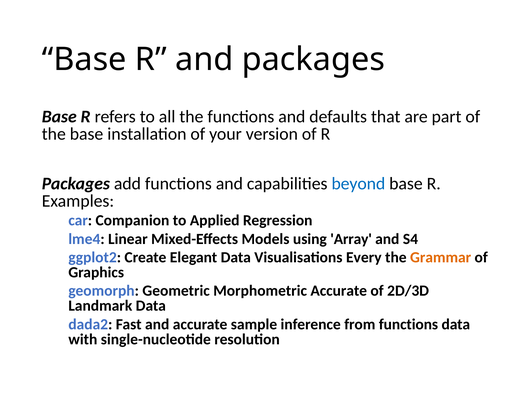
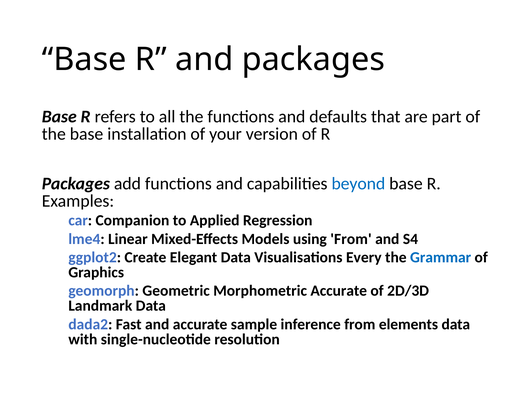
using Array: Array -> From (351, 238)
Grammar colour: orange -> blue (441, 257)
from functions: functions -> elements (408, 324)
